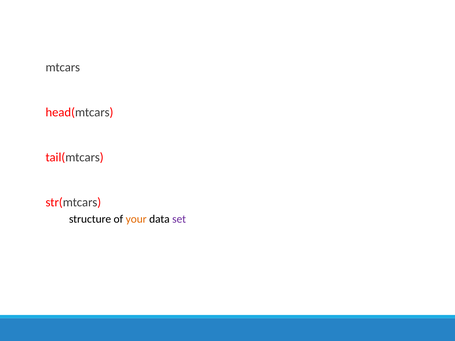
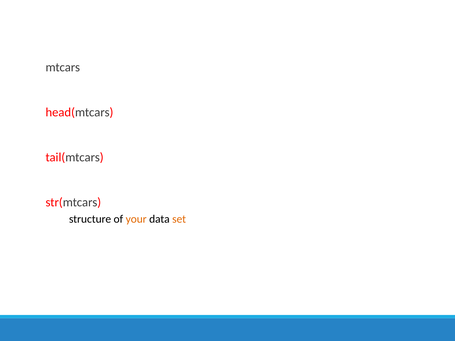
set colour: purple -> orange (179, 219)
